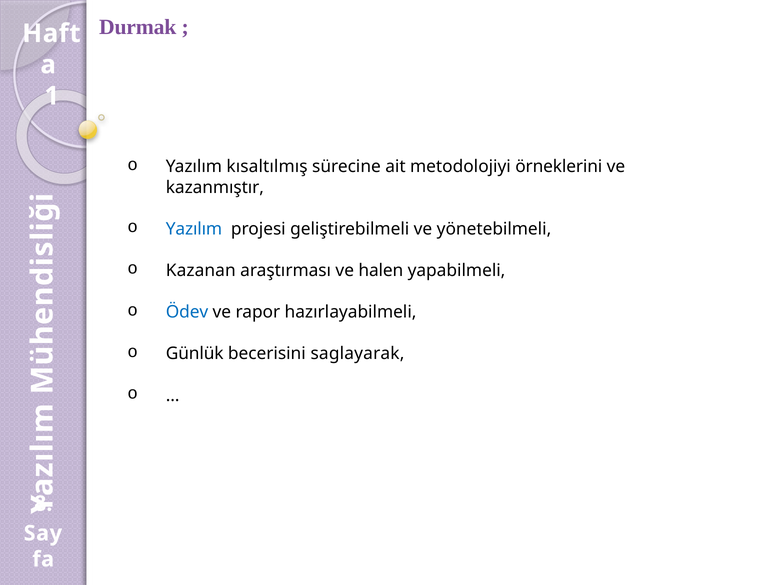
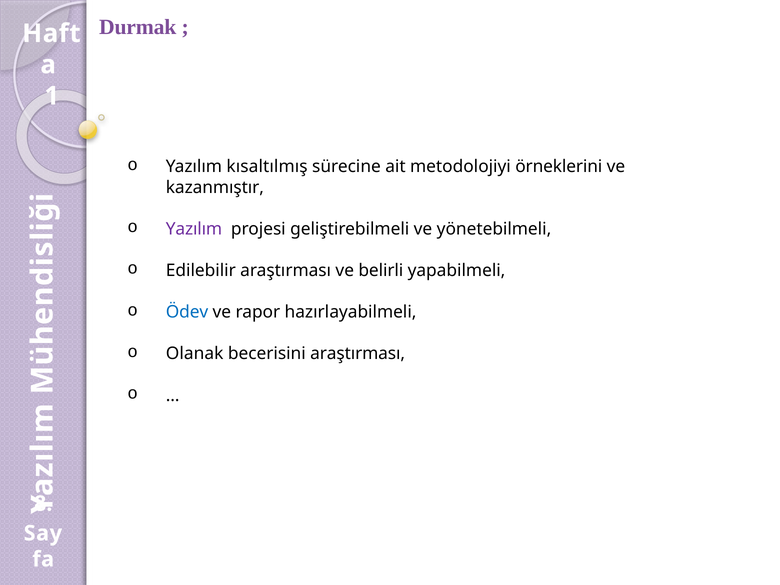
Yazılım colour: blue -> purple (194, 229)
Kazanan: Kazanan -> Edilebilir (201, 271)
halen: halen -> belirli (381, 271)
Günlük: Günlük -> Olanak (195, 354)
becerisini saglayarak: saglayarak -> araştırması (358, 354)
